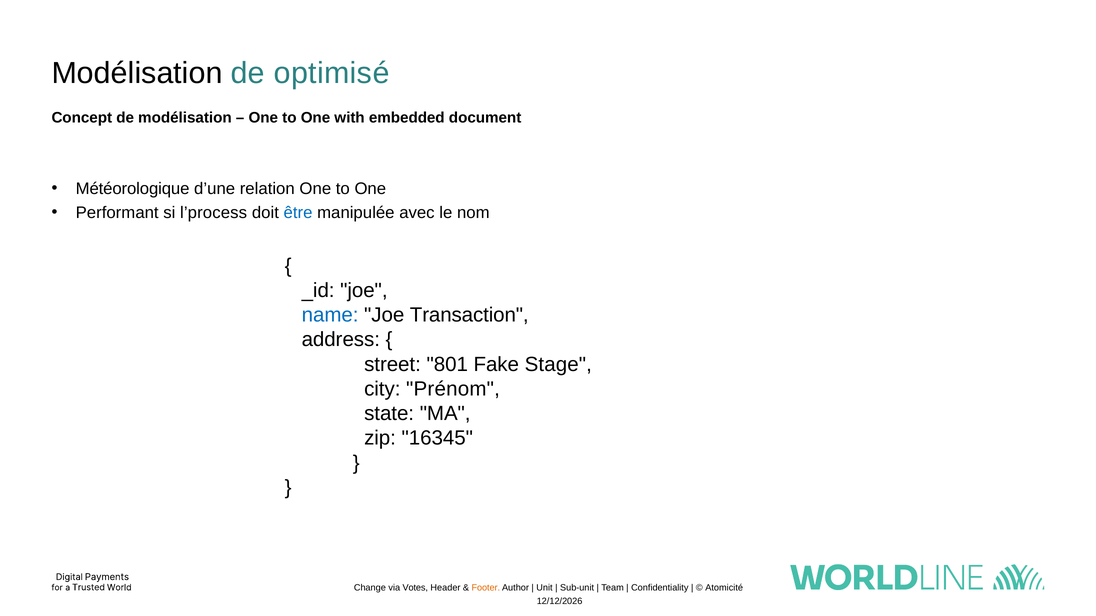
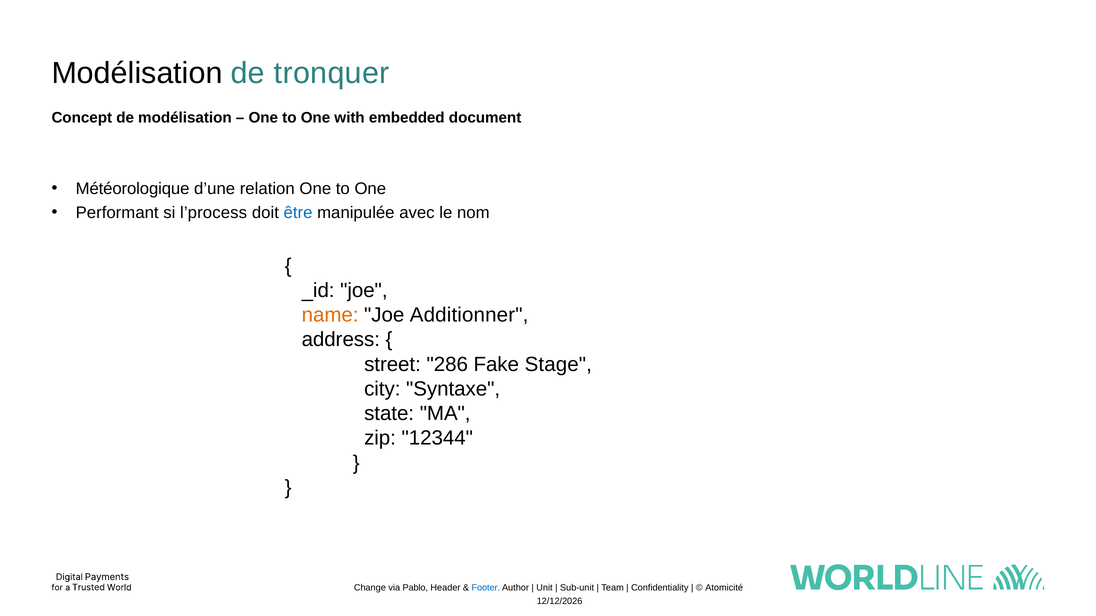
optimisé: optimisé -> tronquer (332, 73)
name colour: blue -> orange (330, 315)
Transaction: Transaction -> Additionner (469, 315)
801: 801 -> 286 (447, 365)
Prénom: Prénom -> Syntaxe (453, 389)
16345: 16345 -> 12344 (437, 439)
Votes: Votes -> Pablo (415, 588)
Footer colour: orange -> blue (486, 588)
